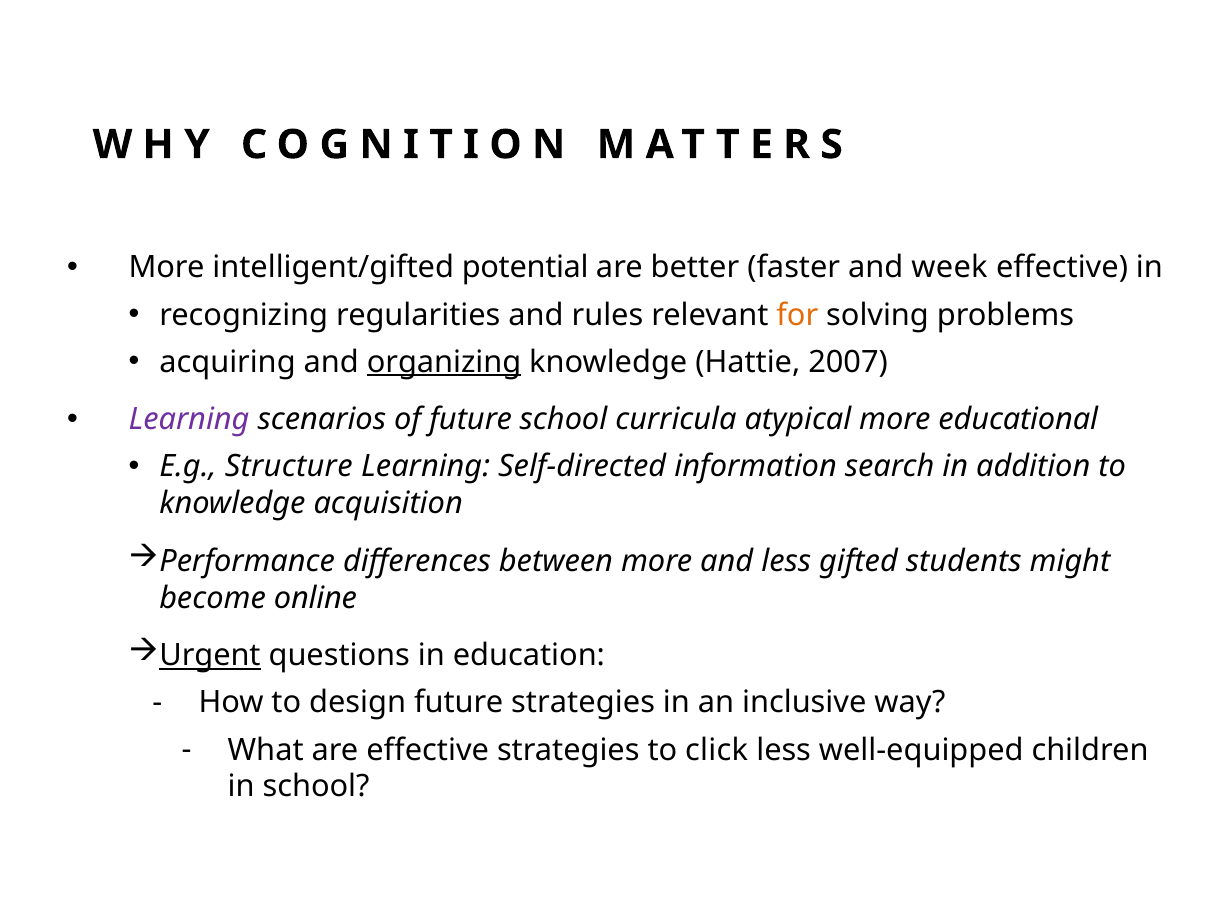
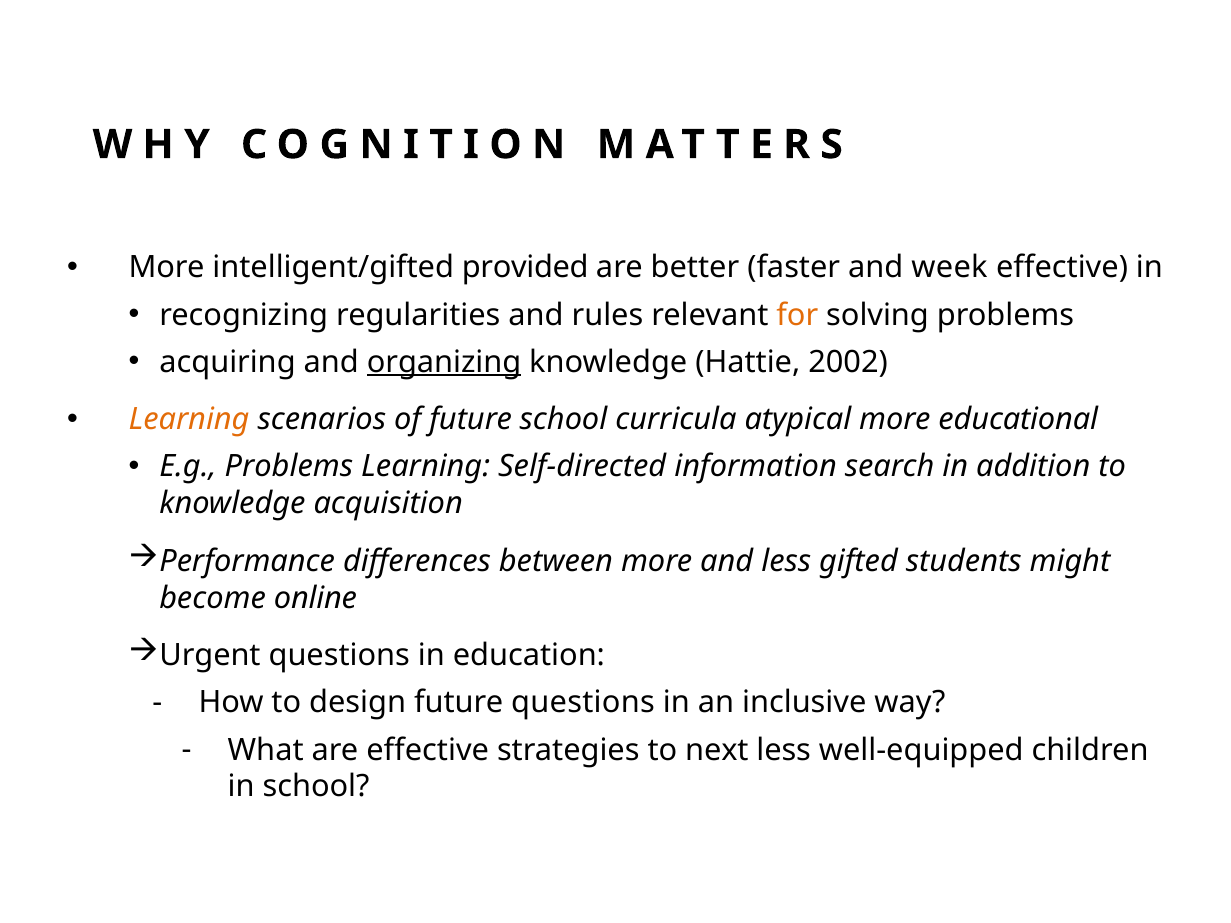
potential: potential -> provided (525, 268)
2007: 2007 -> 2002 (848, 362)
Learning colour: purple -> orange (189, 420)
E.g Structure: Structure -> Problems (289, 467)
Urgent underline: present -> none (210, 656)
future strategies: strategies -> questions (583, 703)
click: click -> next (717, 750)
